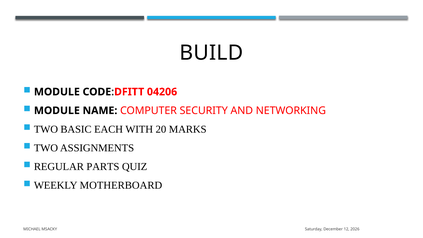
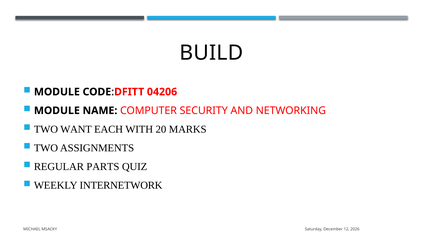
BASIC: BASIC -> WANT (76, 129)
MOTHERBOARD: MOTHERBOARD -> INTERNETWORK (121, 185)
